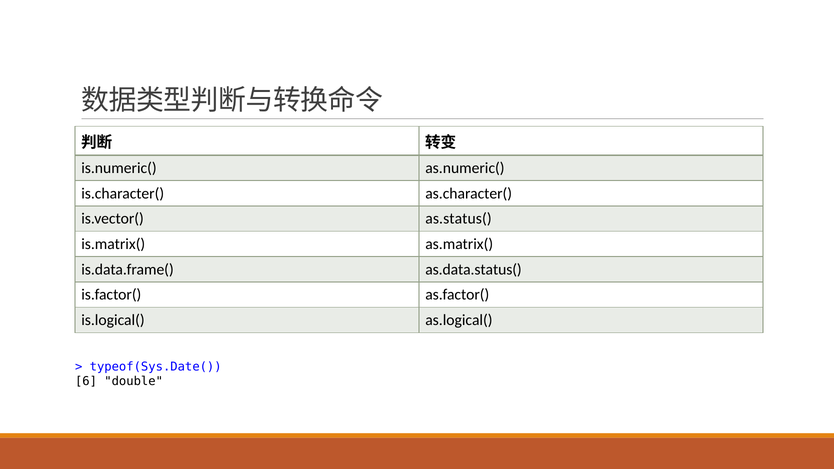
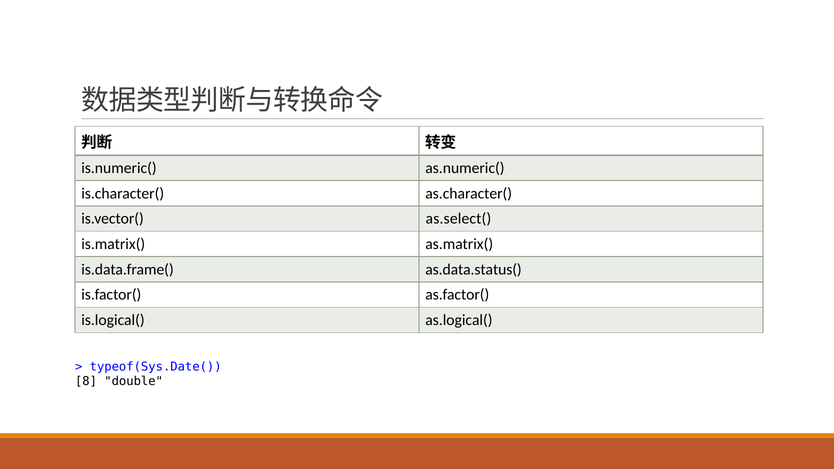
as.status(: as.status( -> as.select( (458, 219)
6: 6 -> 8 (86, 382)
